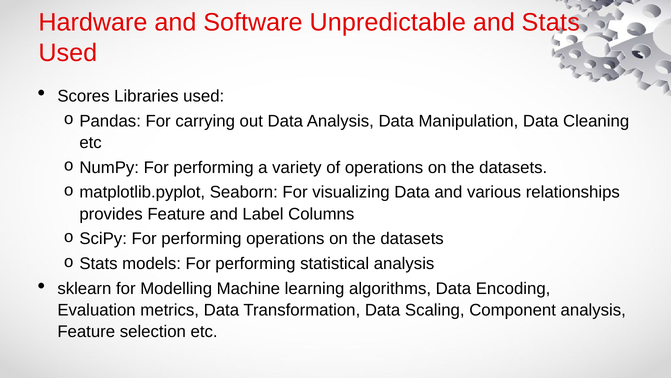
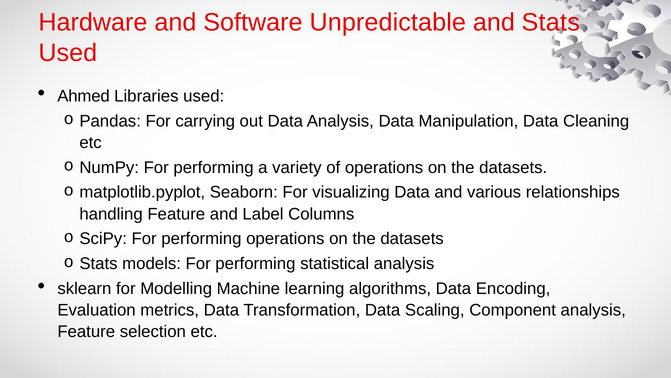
Scores: Scores -> Ahmed (84, 96)
provides: provides -> handling (111, 214)
